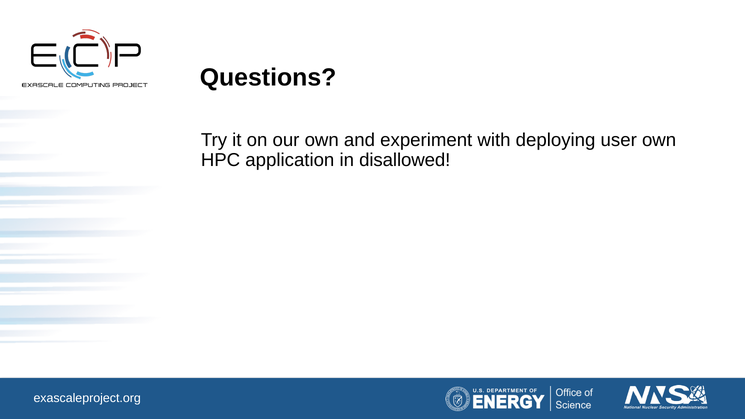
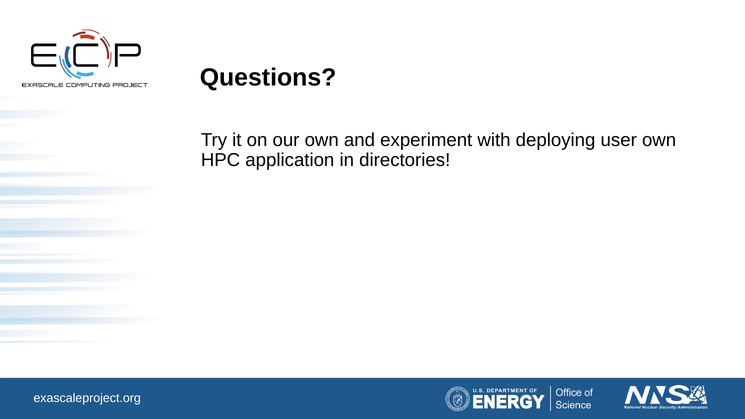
disallowed: disallowed -> directories (405, 160)
